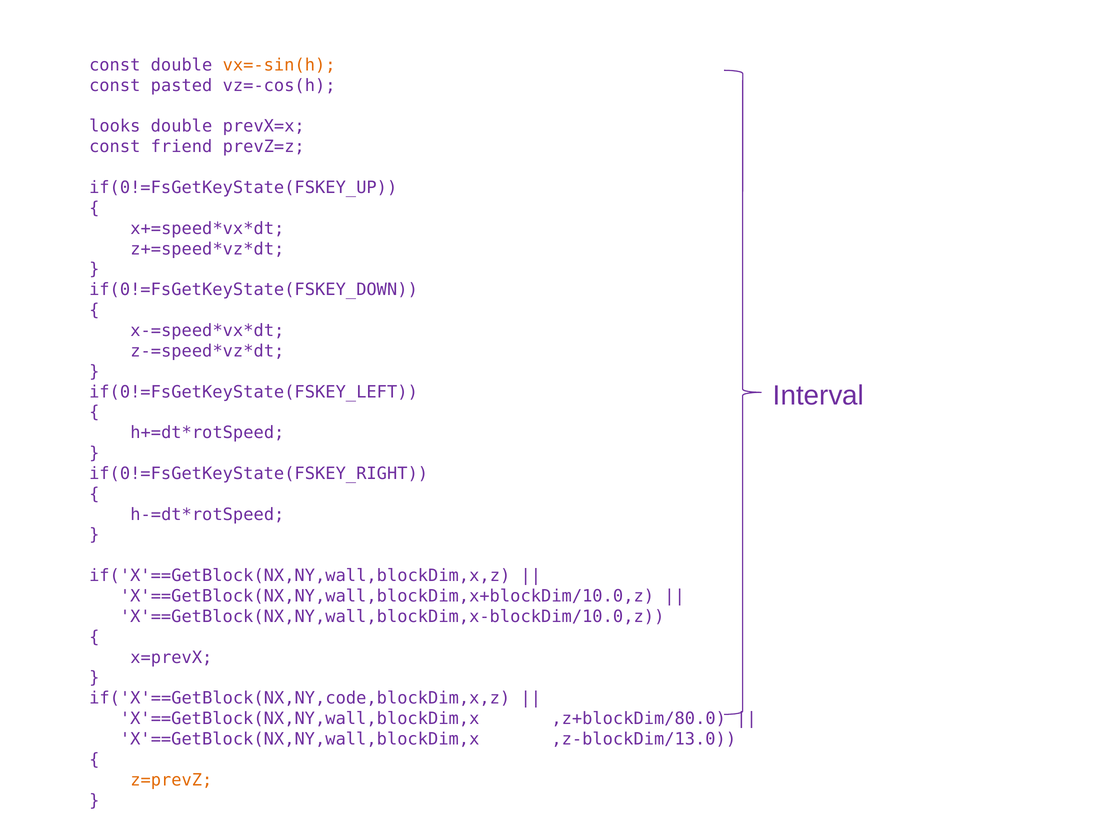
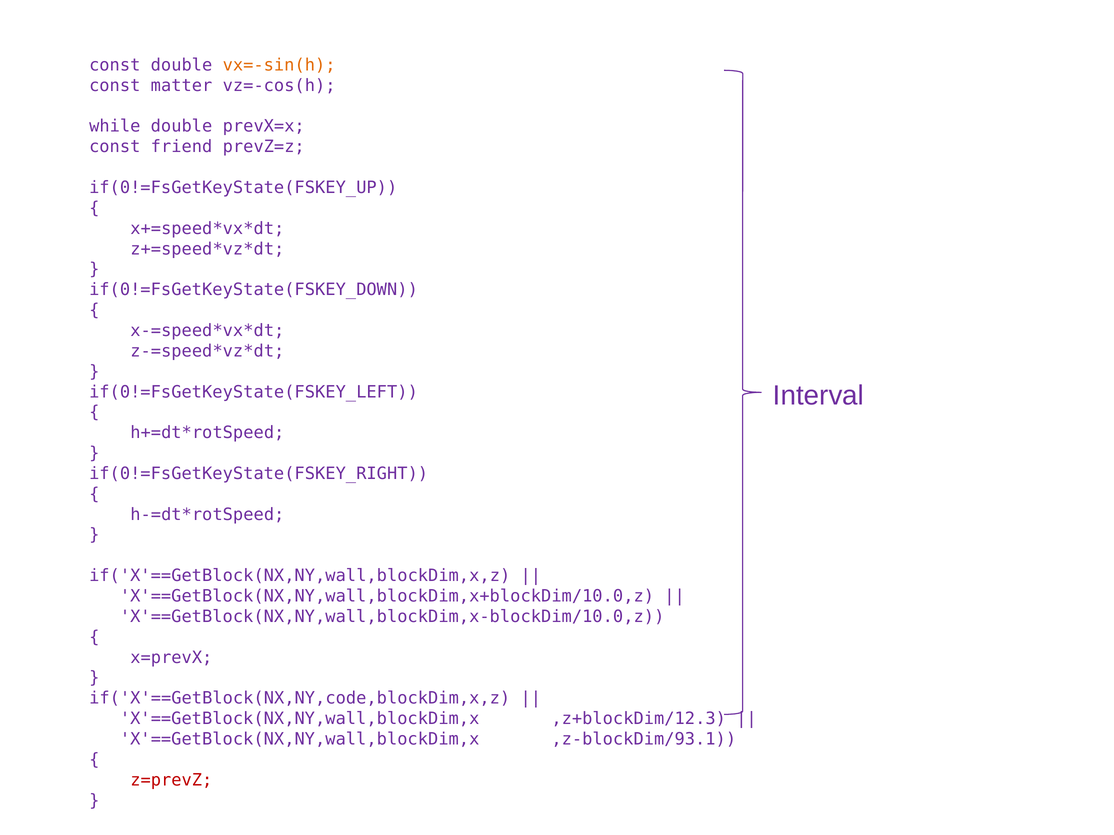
pasted: pasted -> matter (182, 86)
looks: looks -> while (115, 126)
,z+blockDim/80.0: ,z+blockDim/80.0 -> ,z+blockDim/12.3 (639, 719)
,z-blockDim/13.0: ,z-blockDim/13.0 -> ,z-blockDim/93.1 (644, 740)
z=prevZ colour: orange -> red (171, 780)
